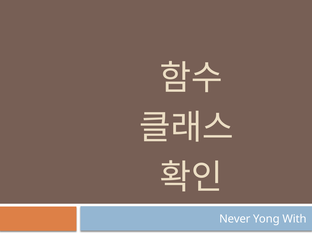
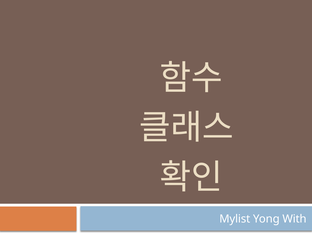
Never: Never -> Mylist (235, 219)
